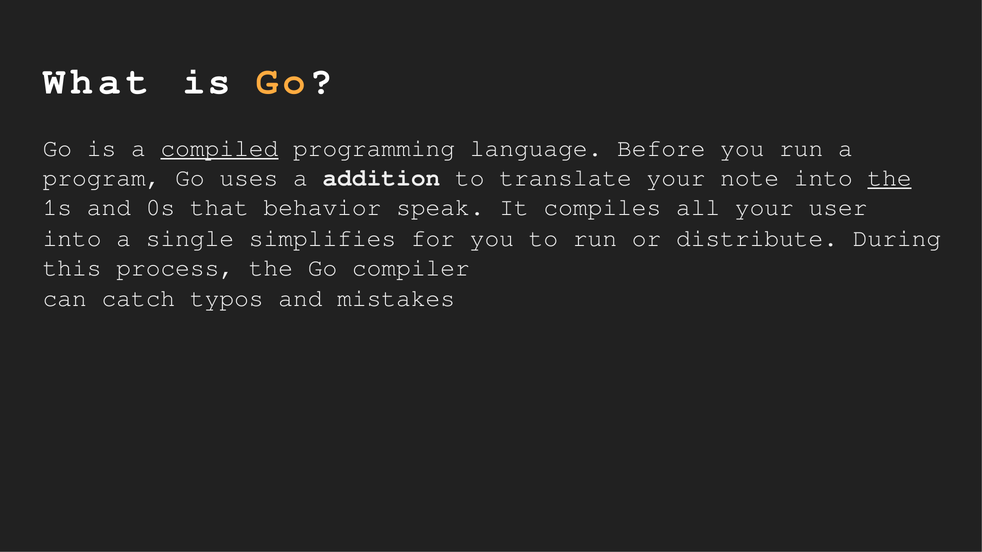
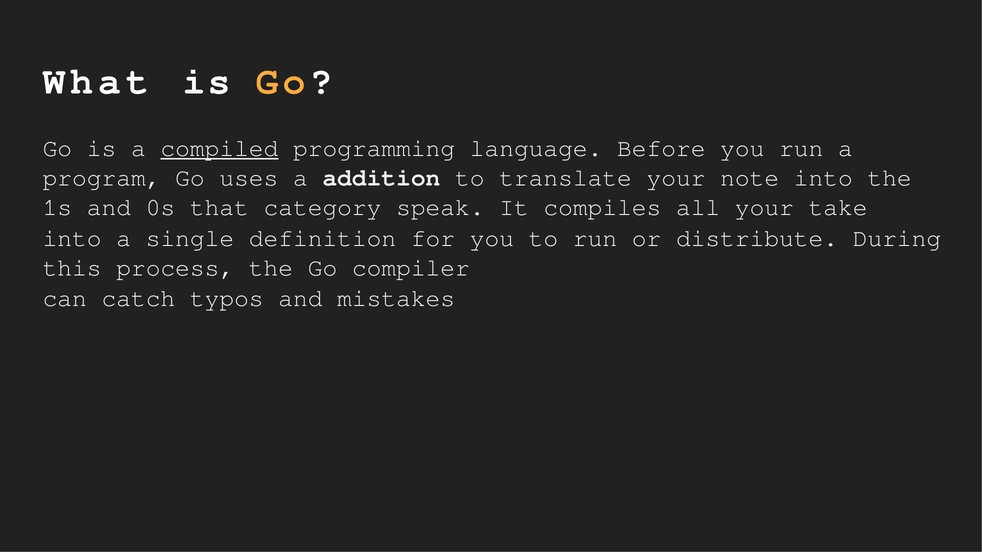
the underline: present -> none (890, 178)
behavior: behavior -> category (323, 207)
user: user -> take (838, 207)
simplifies: simplifies -> definition (323, 238)
